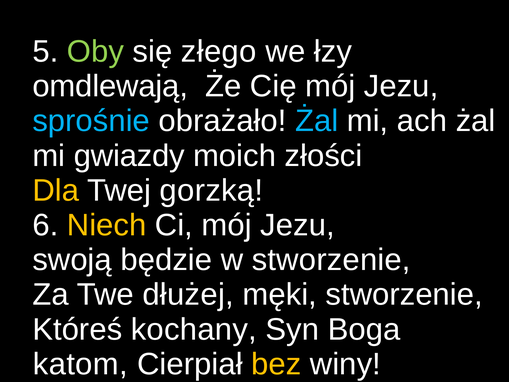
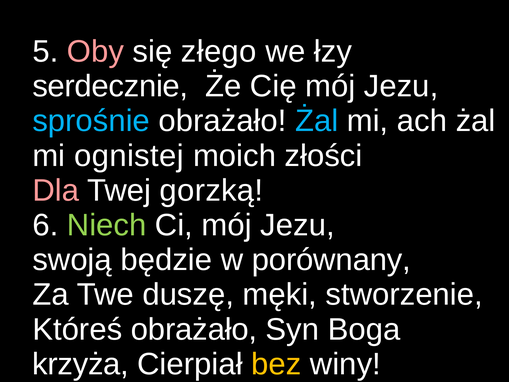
Oby colour: light green -> pink (95, 52)
omdlewają: omdlewają -> serdecznie (110, 86)
gwiazdy: gwiazdy -> ognistej (129, 156)
Dla colour: yellow -> pink (56, 190)
Niech colour: yellow -> light green (107, 225)
w stworzenie: stworzenie -> porównany (331, 260)
dłużej: dłużej -> duszę (188, 295)
Któreś kochany: kochany -> obrażało (194, 329)
katom: katom -> krzyża (81, 364)
